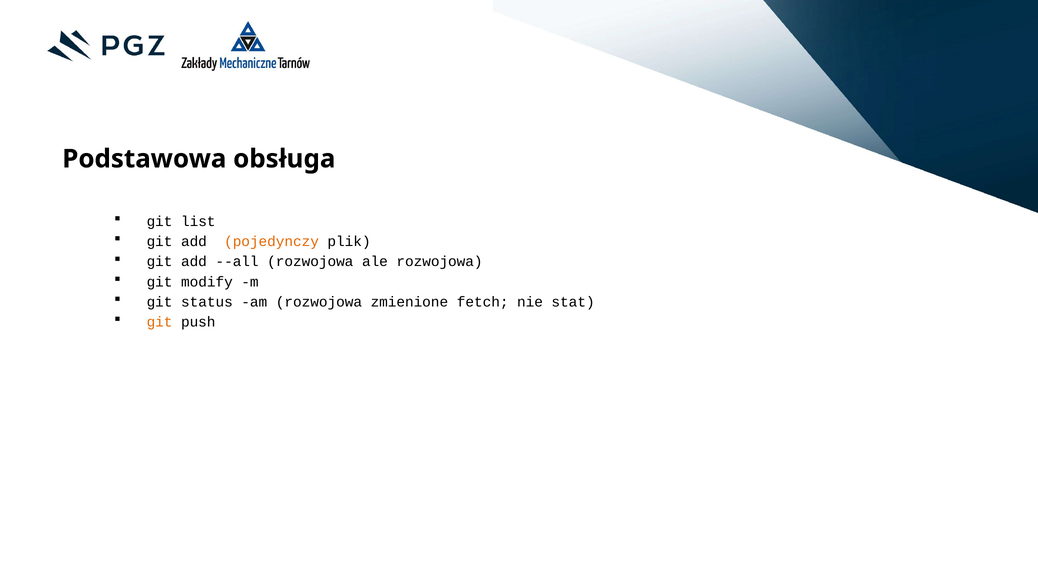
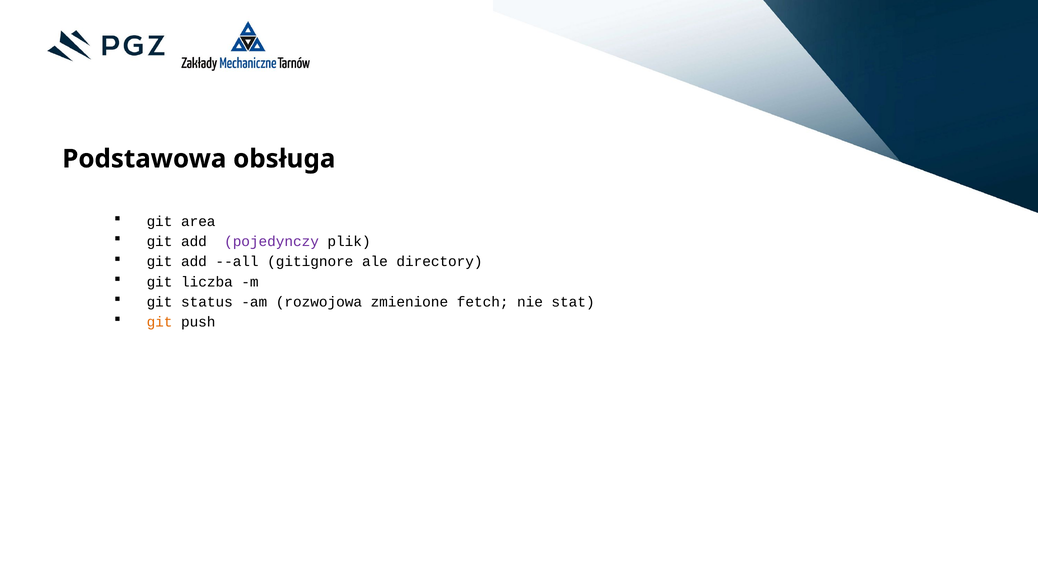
list: list -> area (198, 221)
pojedynczy colour: orange -> purple (272, 241)
--all rozwojowa: rozwojowa -> gitignore (310, 262)
ale rozwojowa: rozwojowa -> directory (440, 262)
modify: modify -> liczba (207, 282)
